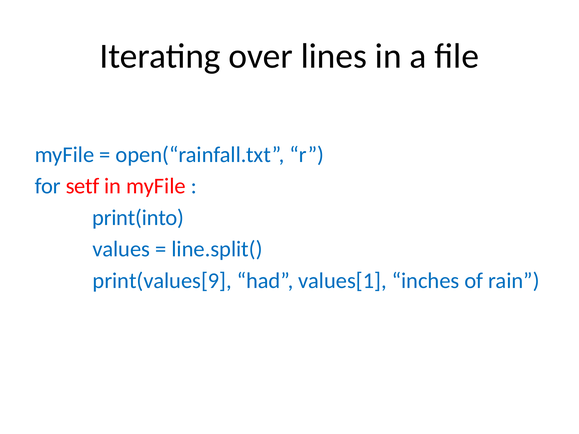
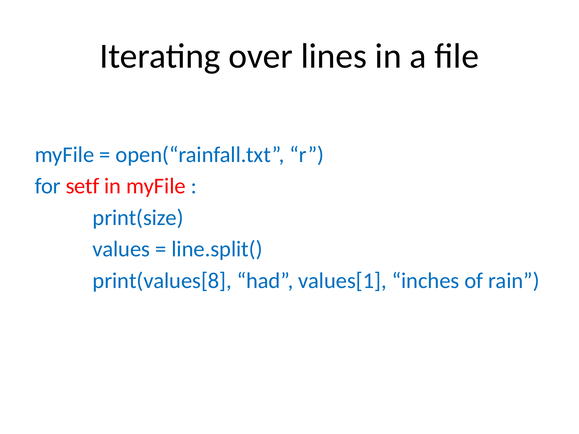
print(into: print(into -> print(size (138, 218)
print(values[9: print(values[9 -> print(values[8 (162, 281)
